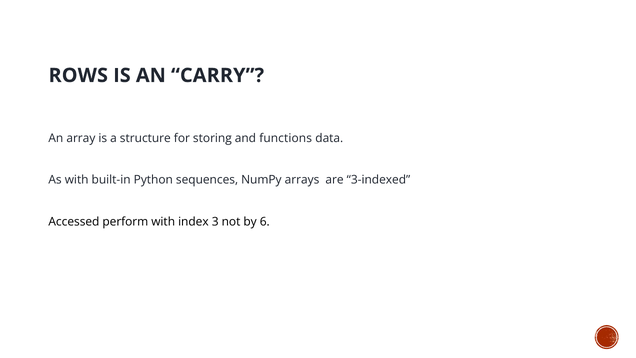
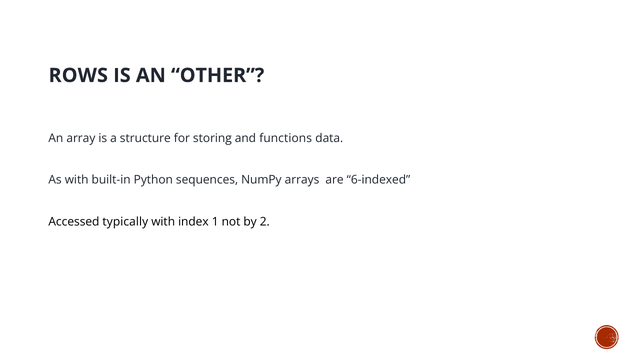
CARRY: CARRY -> OTHER (218, 75)
3-indexed: 3-indexed -> 6-indexed (378, 180)
perform: perform -> typically (125, 222)
3: 3 -> 1 (215, 222)
6: 6 -> 2 (265, 222)
